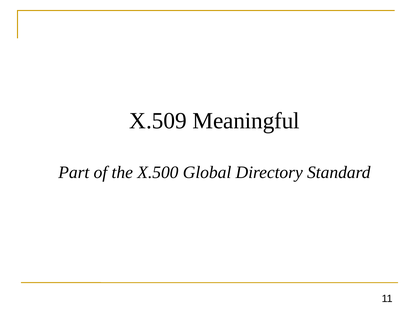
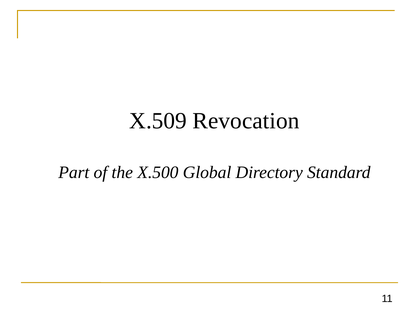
Meaningful: Meaningful -> Revocation (246, 121)
